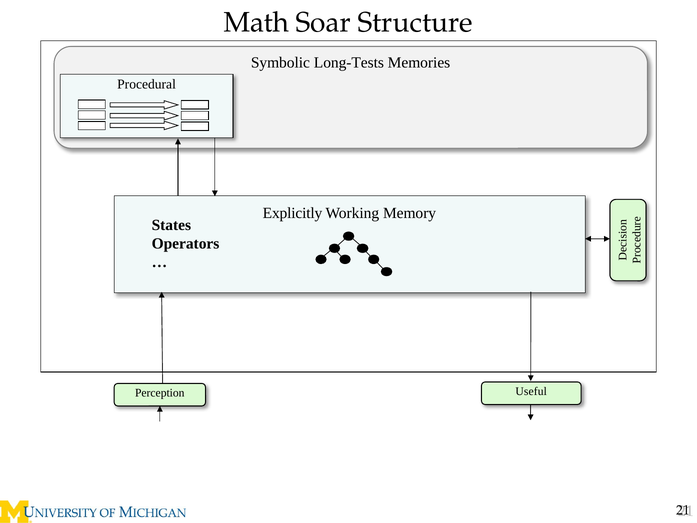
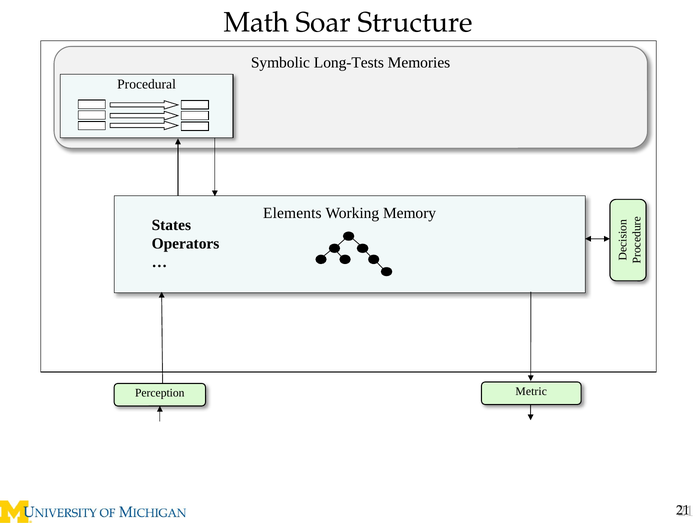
Explicitly: Explicitly -> Elements (292, 213)
Useful: Useful -> Metric (531, 391)
